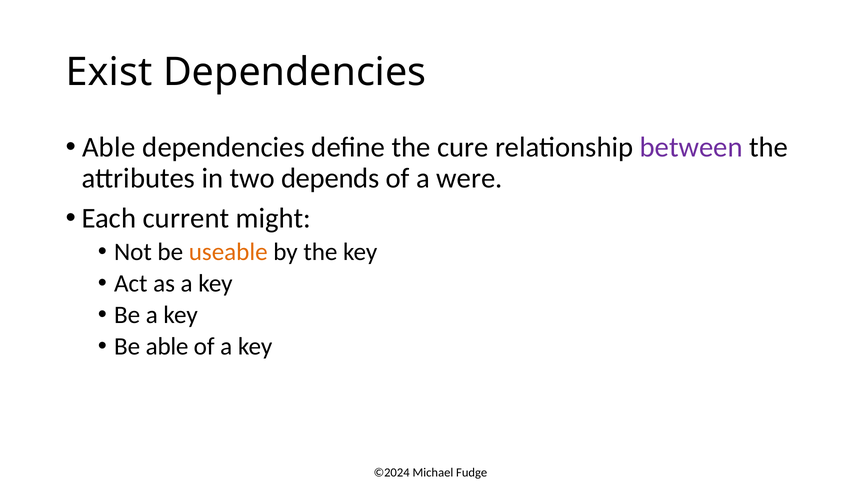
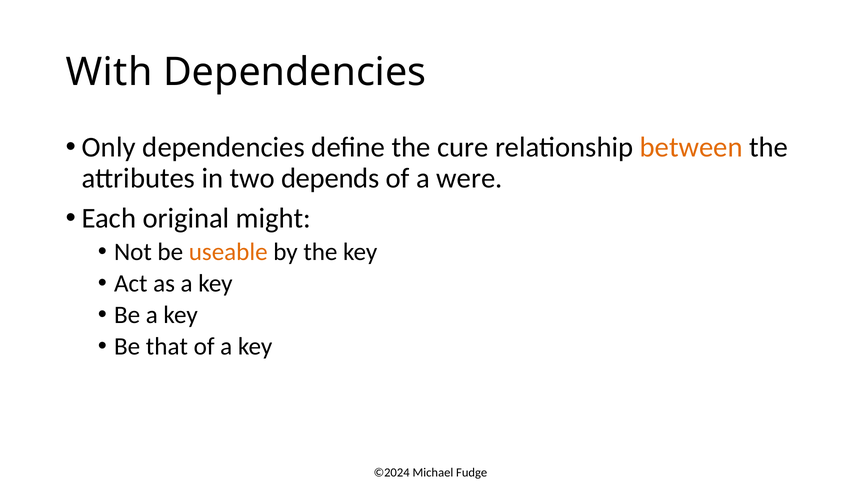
Exist: Exist -> With (109, 72)
Able: Able -> Only (109, 147)
between colour: purple -> orange (691, 147)
current: current -> original (186, 218)
Be able: able -> that (167, 347)
